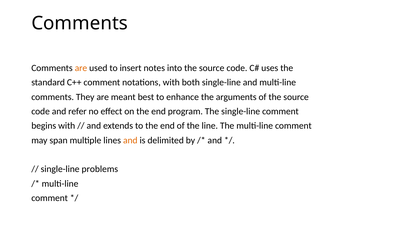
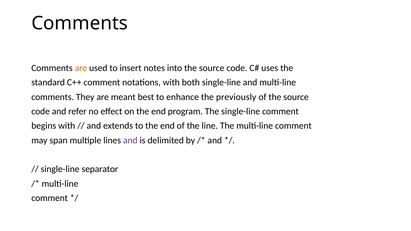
arguments: arguments -> previously (236, 97)
and colour: orange -> purple (130, 140)
problems: problems -> separator (100, 169)
